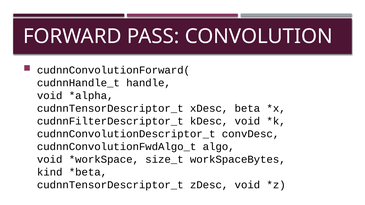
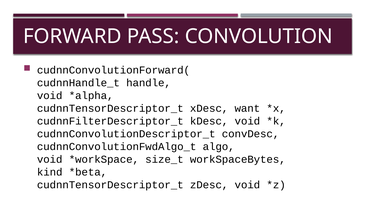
beta: beta -> want (247, 108)
